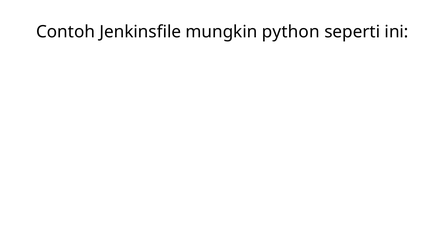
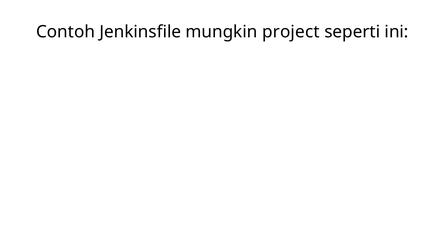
python: python -> project (291, 32)
